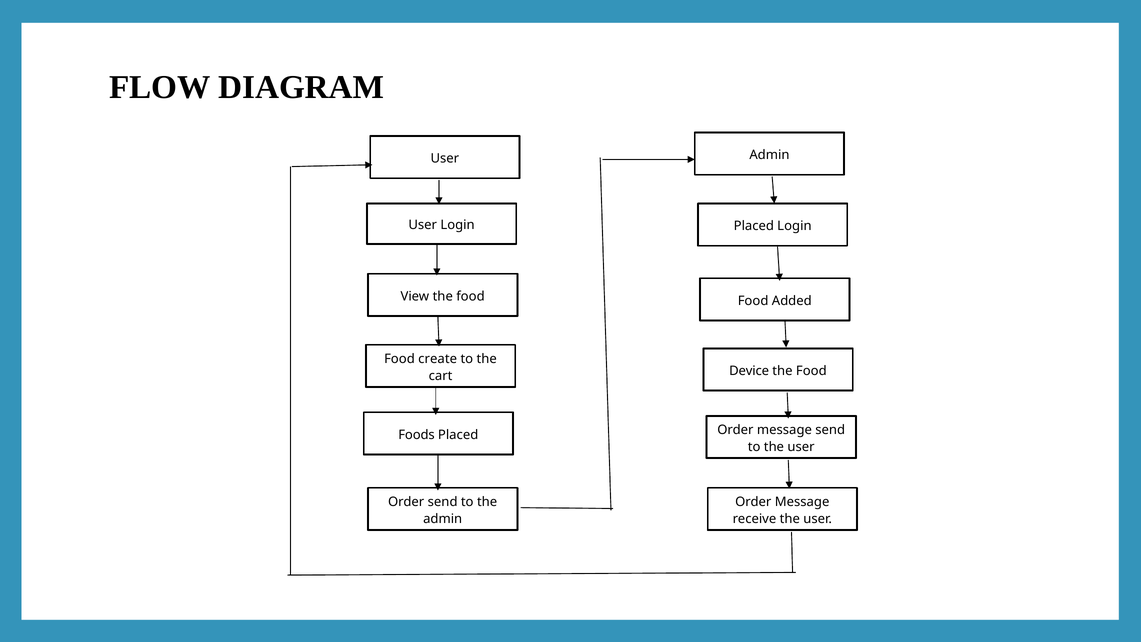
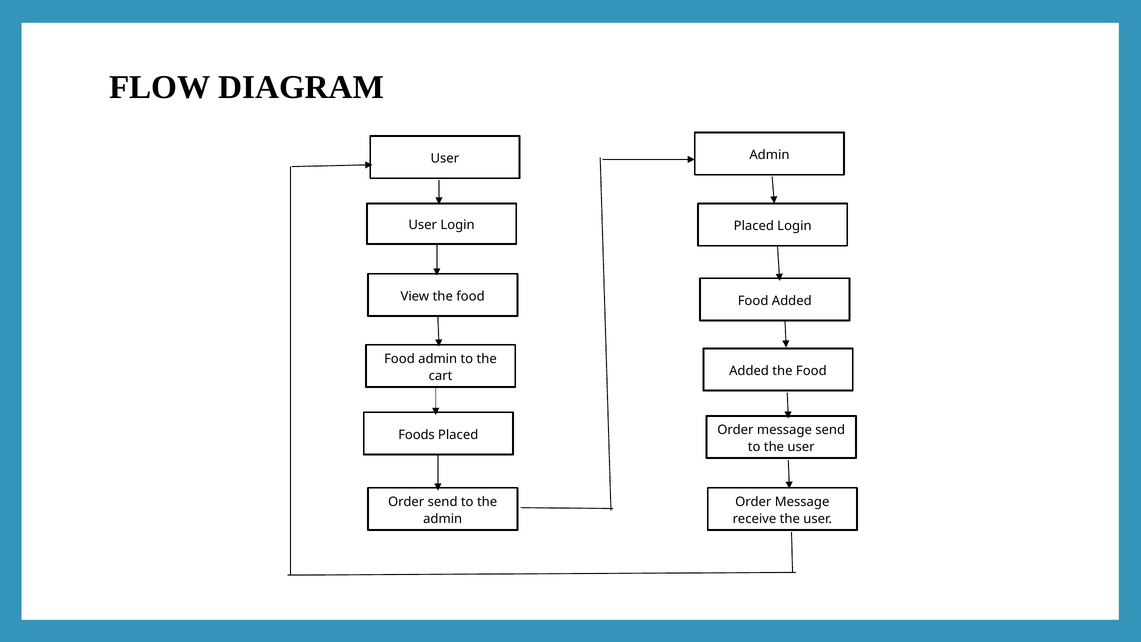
Food create: create -> admin (438, 359)
Device: Device -> Added (749, 371)
